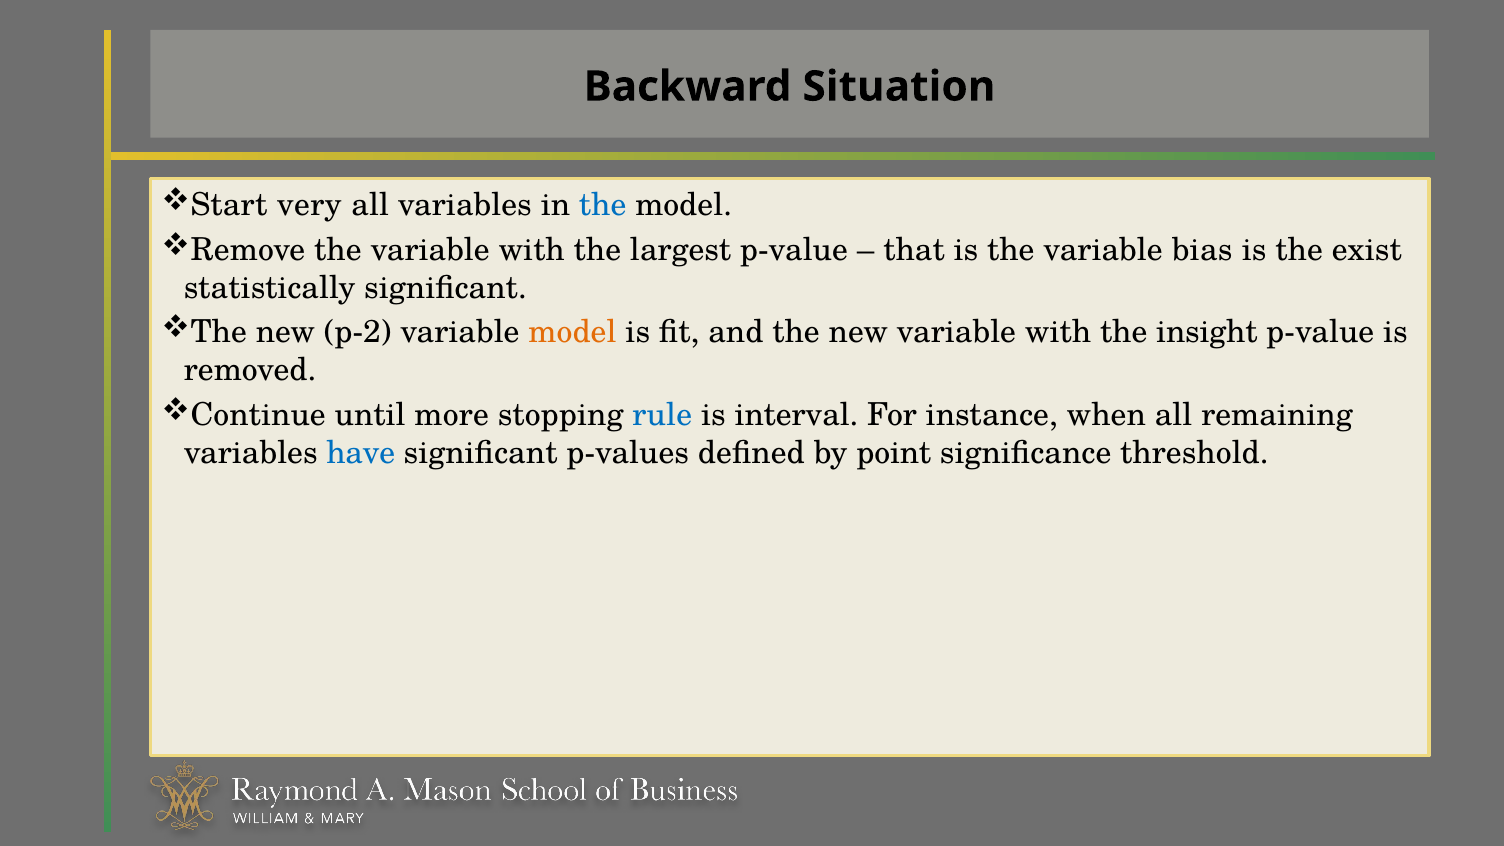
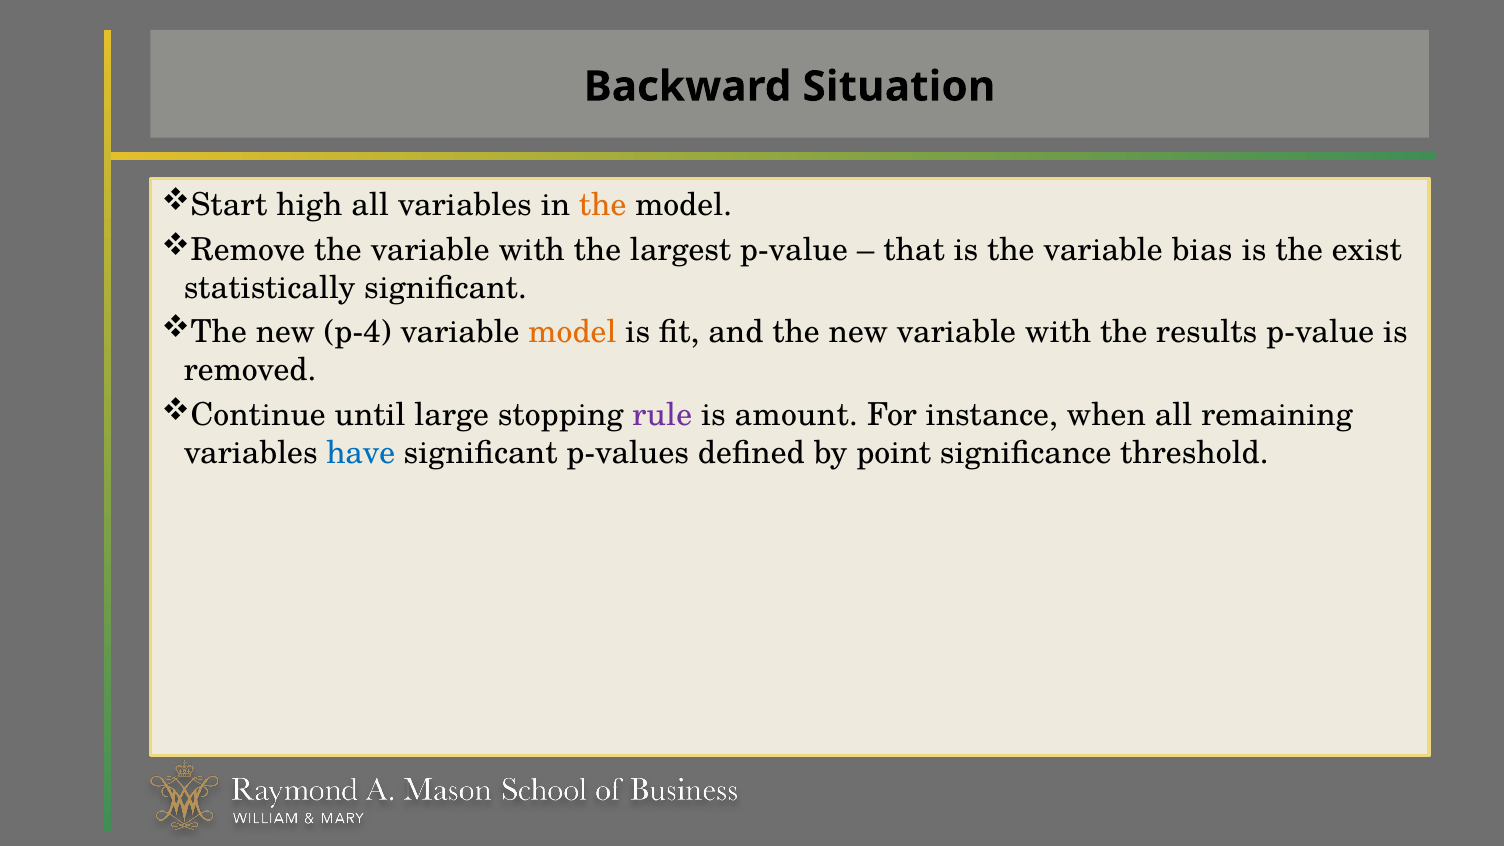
very: very -> high (309, 206)
the colour: blue -> orange (603, 206)
p-2: p-2 -> p-4 (358, 332)
insight: insight -> results (1207, 332)
more: more -> large (452, 415)
rule colour: blue -> purple (662, 415)
interval: interval -> amount (796, 415)
